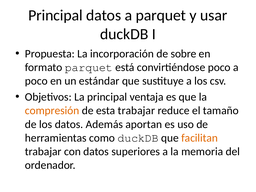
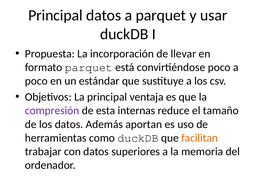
sobre: sobre -> llevar (183, 54)
compresión colour: orange -> purple (52, 111)
esta trabajar: trabajar -> internas (136, 111)
